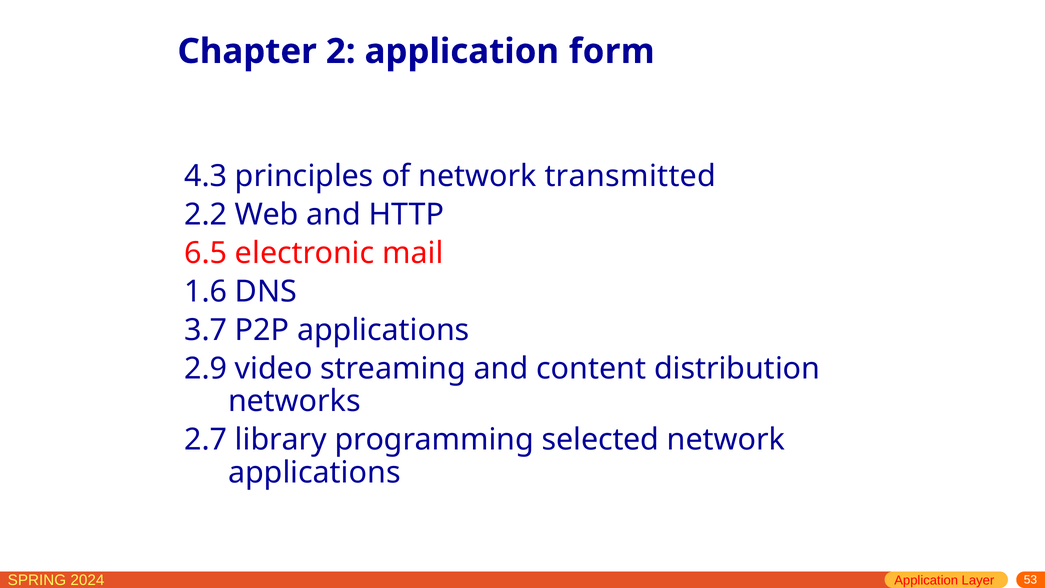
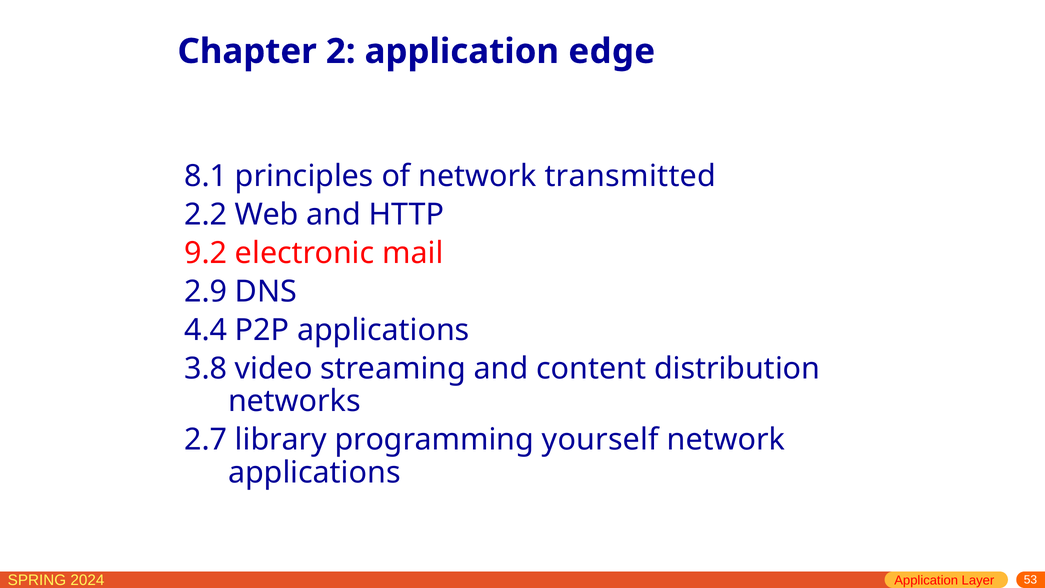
form: form -> edge (612, 51)
4.3: 4.3 -> 8.1 (206, 176)
6.5: 6.5 -> 9.2 (206, 253)
1.6: 1.6 -> 2.9 (206, 292)
3.7: 3.7 -> 4.4 (206, 330)
2.9: 2.9 -> 3.8 (206, 368)
selected: selected -> yourself (600, 440)
